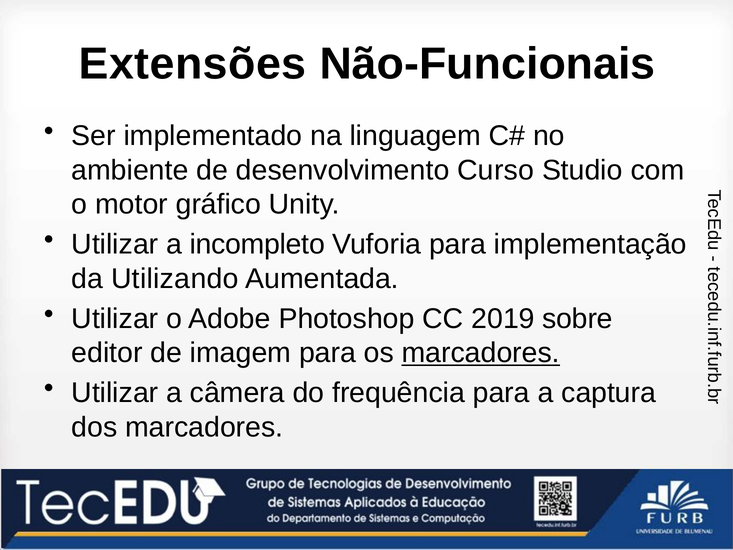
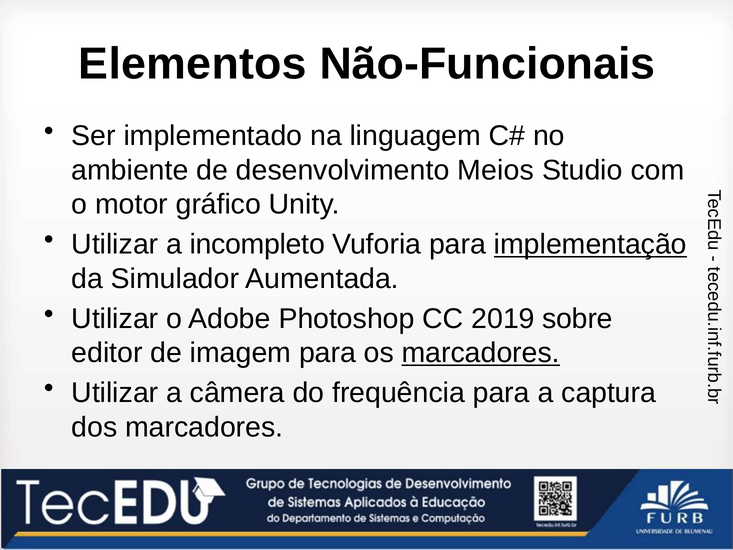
Extensões: Extensões -> Elementos (193, 64)
Curso: Curso -> Meios (496, 170)
implementação underline: none -> present (590, 244)
Utilizando: Utilizando -> Simulador (175, 279)
